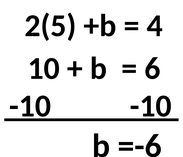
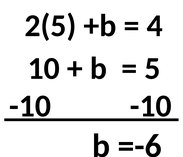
6: 6 -> 5 (152, 68)
